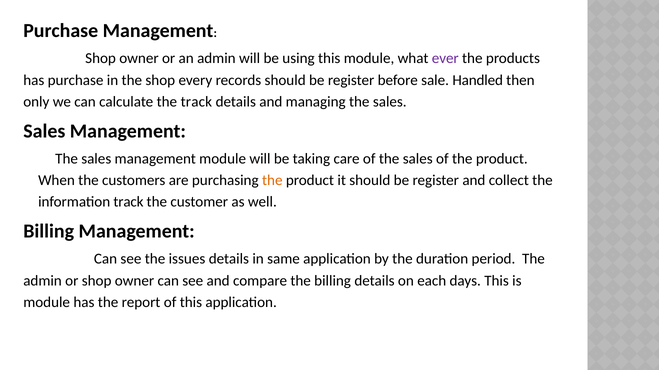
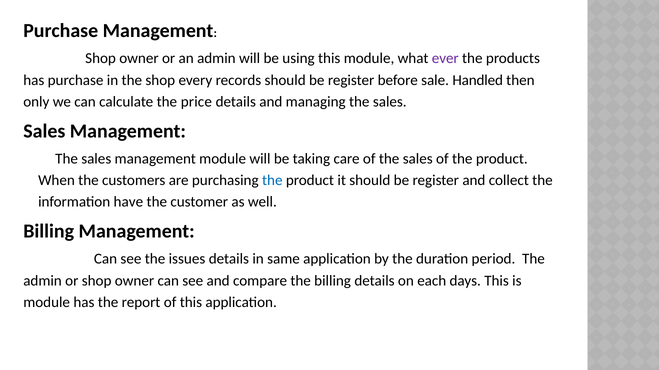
the track: track -> price (196, 102)
the colour: orange -> blue (272, 181)
information track: track -> have (128, 202)
